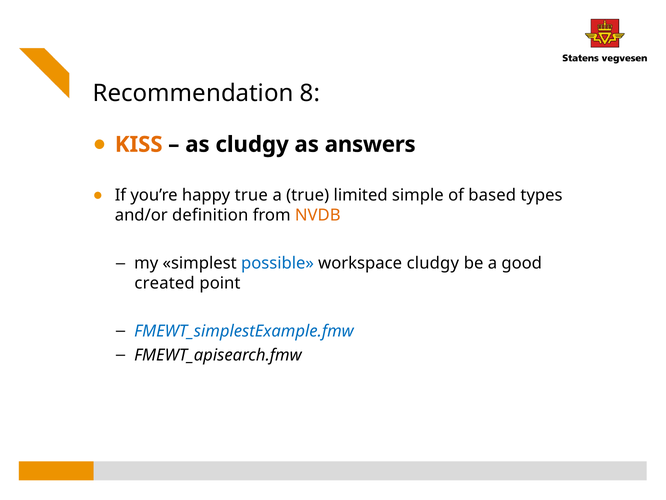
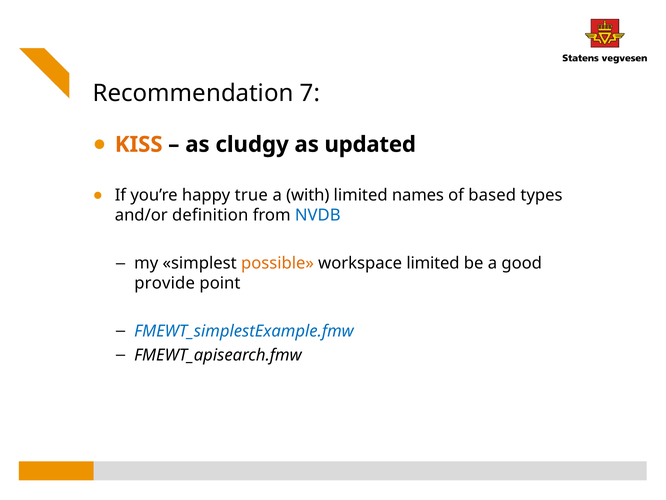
8: 8 -> 7 (310, 93)
answers: answers -> updated (370, 144)
a true: true -> with (308, 195)
simple: simple -> names (418, 195)
NVDB colour: orange -> blue (318, 215)
possible colour: blue -> orange (277, 263)
workspace cludgy: cludgy -> limited (433, 263)
created: created -> provide (165, 283)
